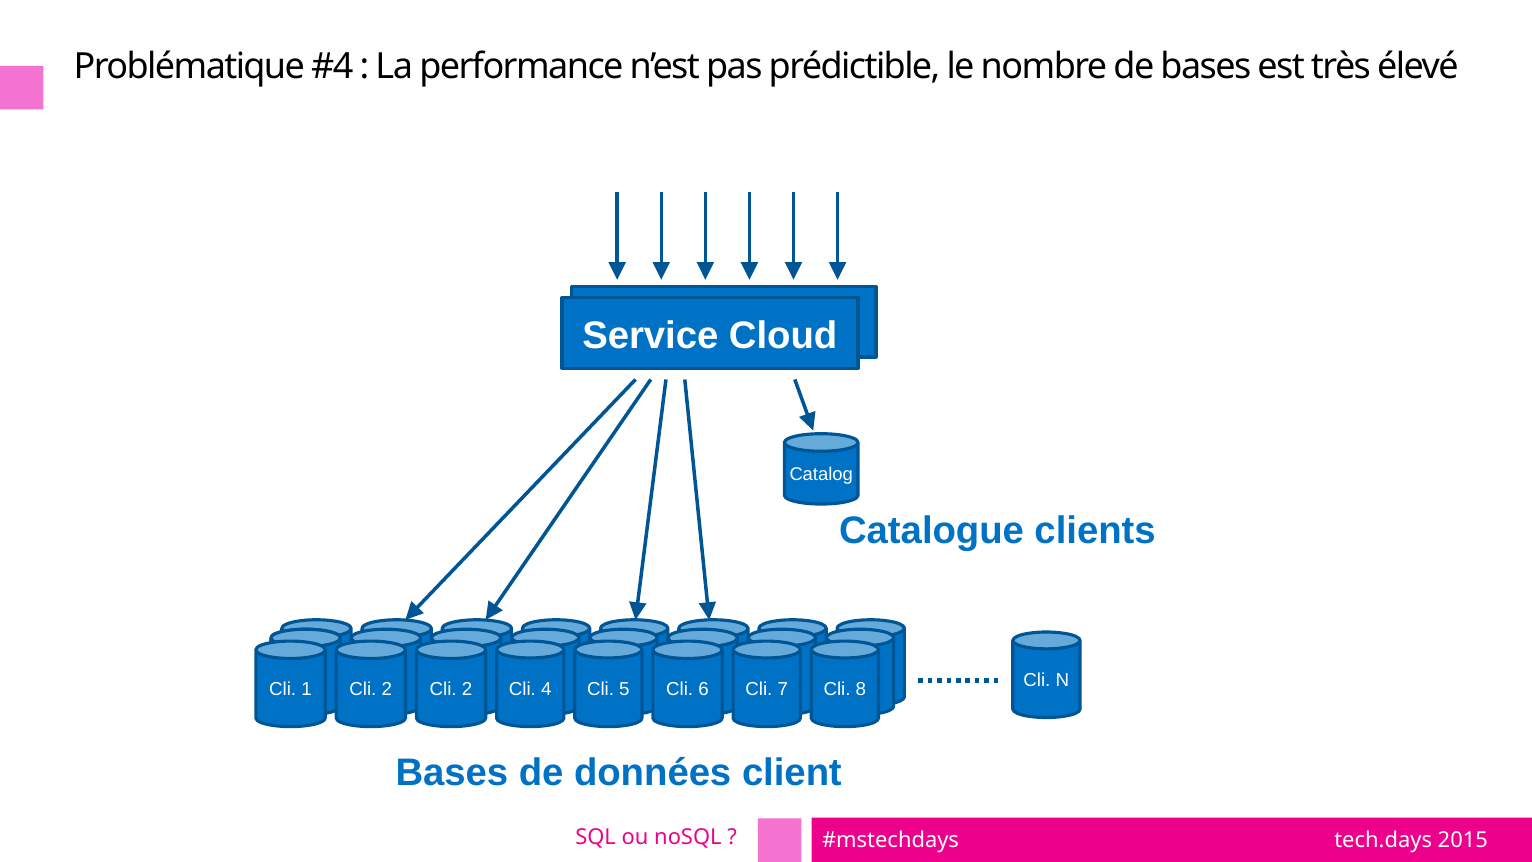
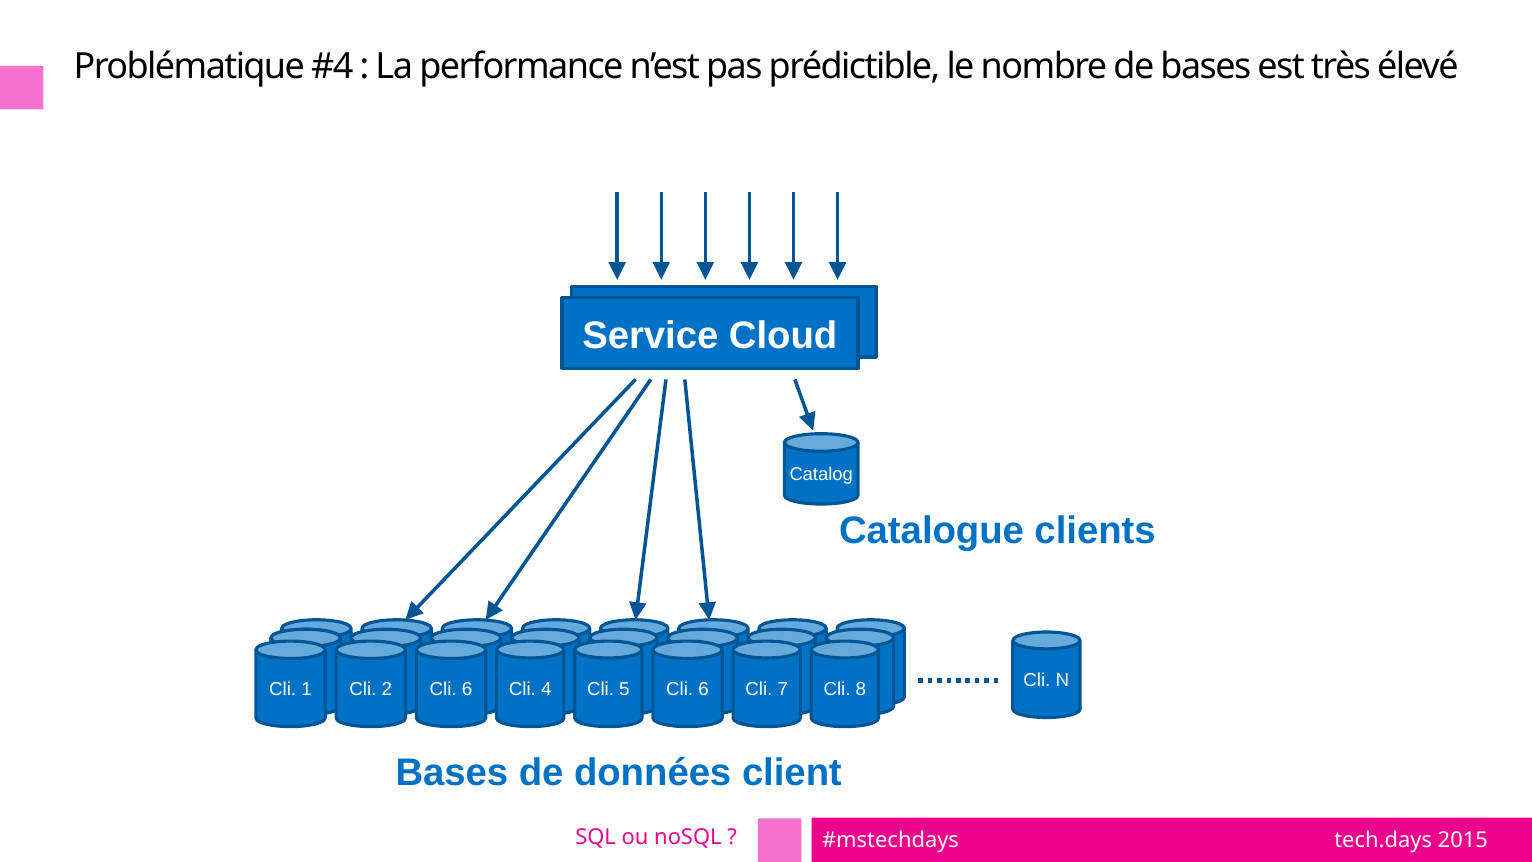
2: 2 -> 6 (467, 689)
